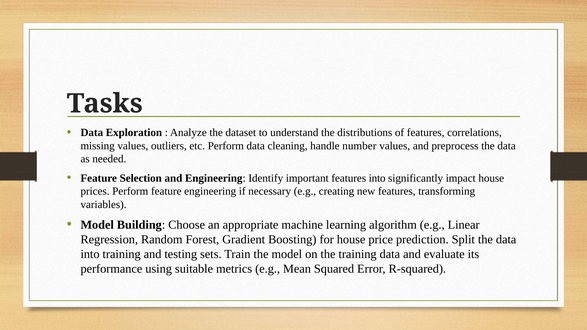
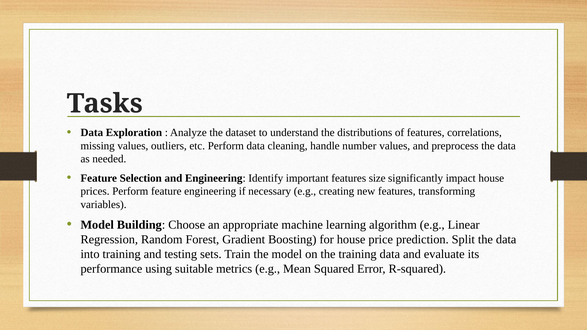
features into: into -> size (377, 178)
